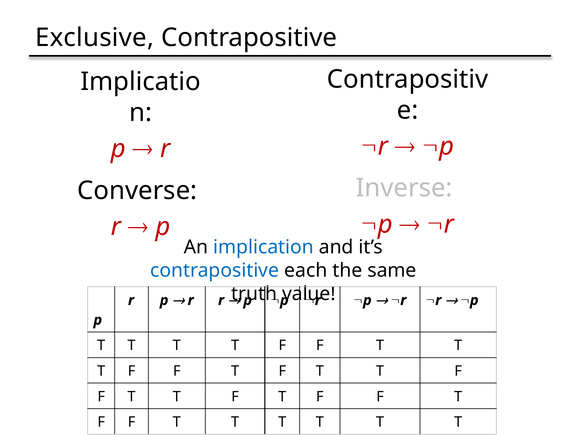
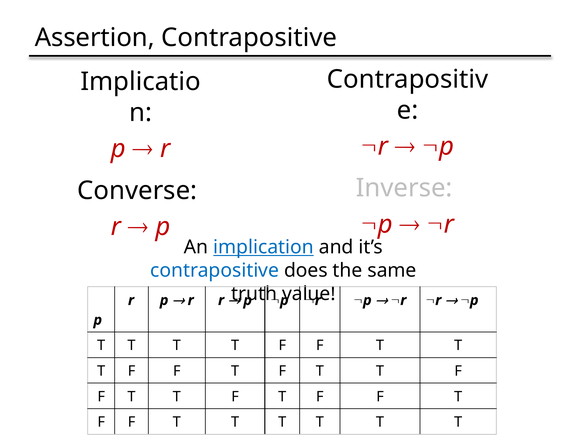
Exclusive: Exclusive -> Assertion (95, 38)
implication underline: none -> present (263, 247)
each: each -> does (306, 270)
